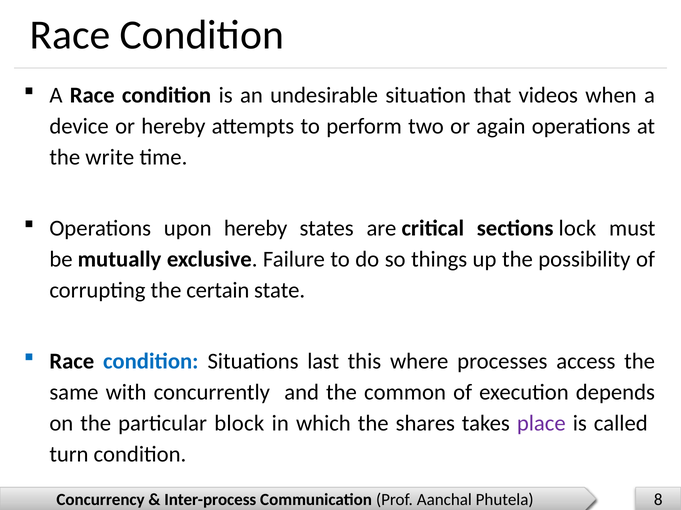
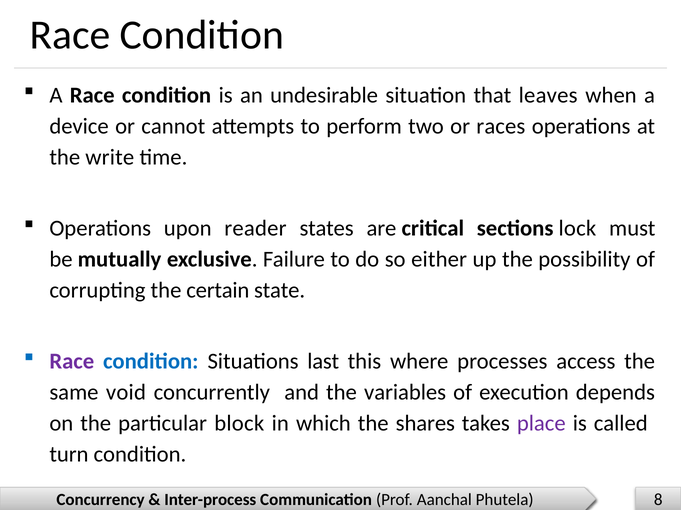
videos: videos -> leaves (548, 95)
or hereby: hereby -> cannot (173, 127)
again: again -> races (501, 127)
upon hereby: hereby -> reader (255, 229)
things: things -> either (439, 260)
Race colour: black -> purple (72, 362)
with: with -> void (126, 393)
common: common -> variables (405, 393)
